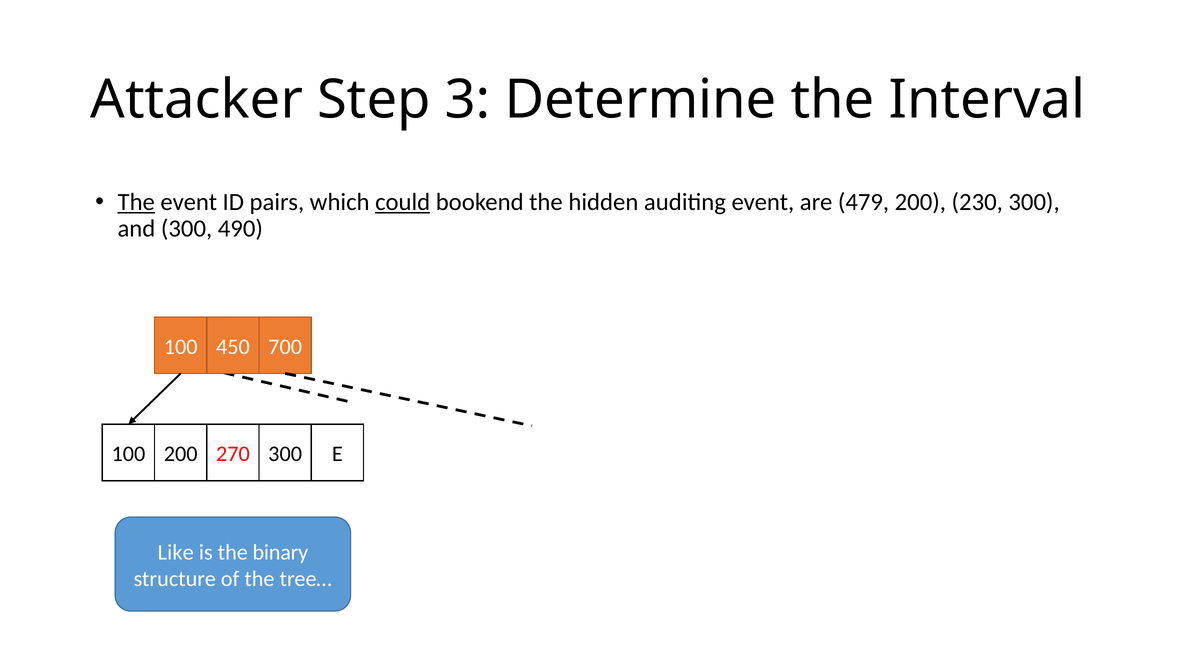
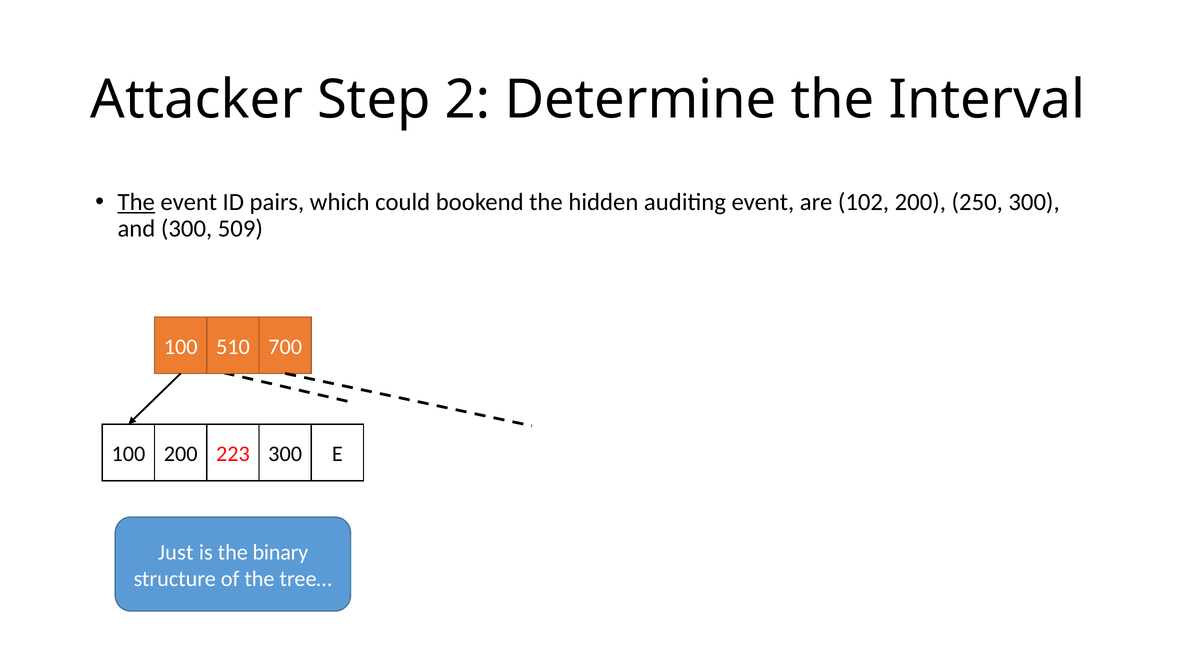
3: 3 -> 2 (468, 100)
could underline: present -> none (403, 202)
479: 479 -> 102 (863, 202)
230: 230 -> 250 (977, 202)
490: 490 -> 509 (240, 229)
450: 450 -> 510 (233, 347)
270: 270 -> 223 (233, 454)
Like: Like -> Just (176, 552)
